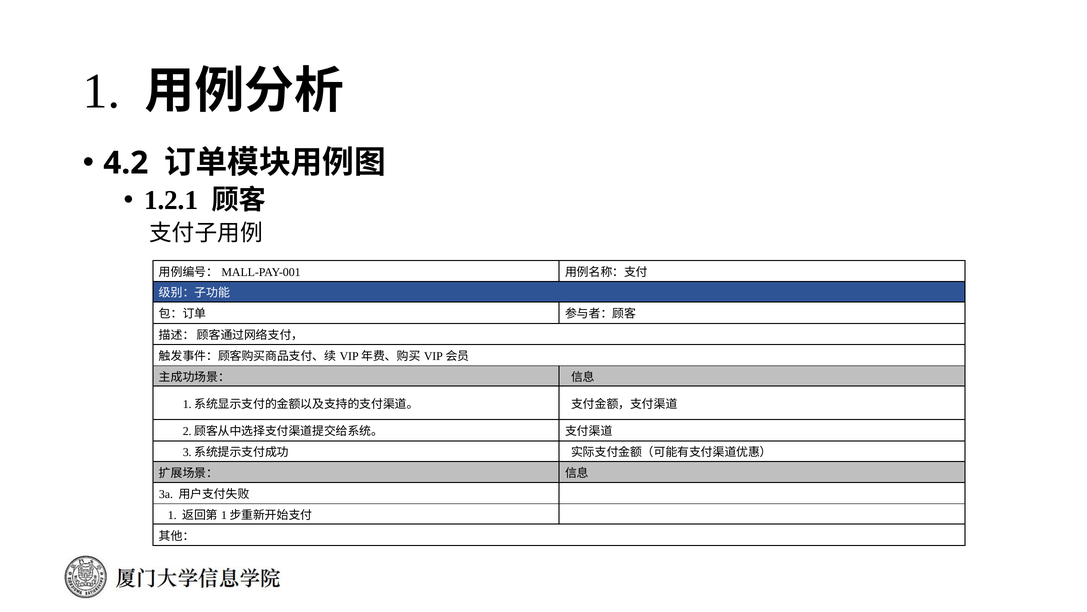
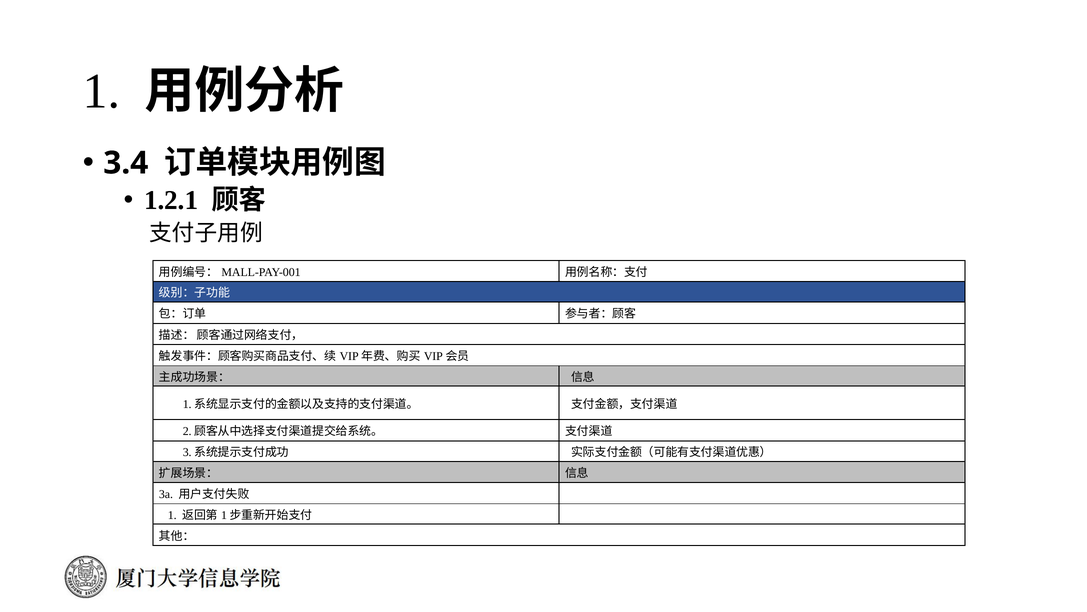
4.2: 4.2 -> 3.4 (126, 163)
